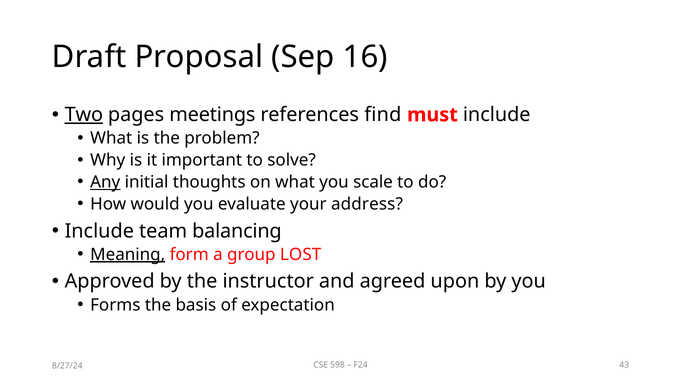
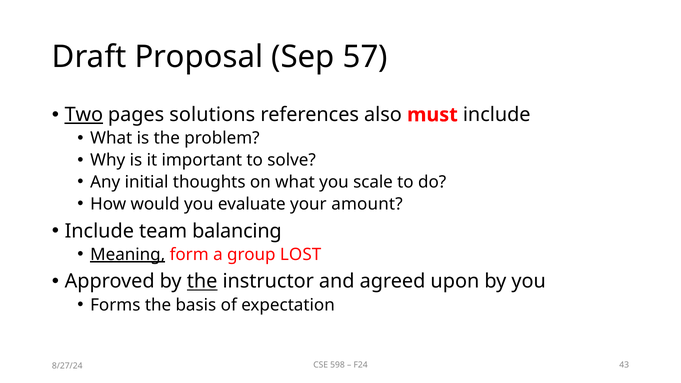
16: 16 -> 57 (365, 57)
meetings: meetings -> solutions (212, 115)
find: find -> also (383, 115)
Any underline: present -> none (105, 182)
address: address -> amount (367, 204)
the underline: none -> present (202, 281)
